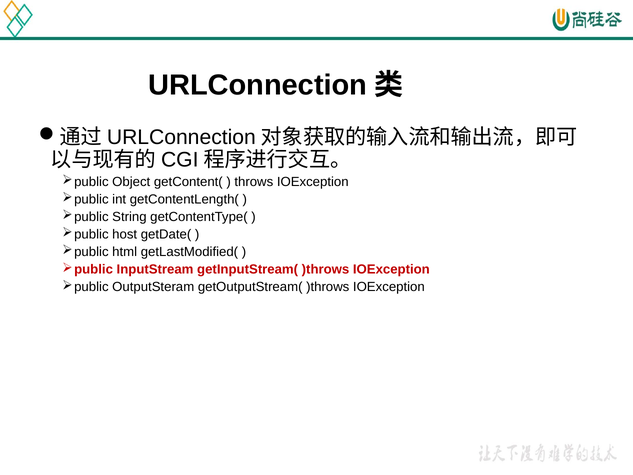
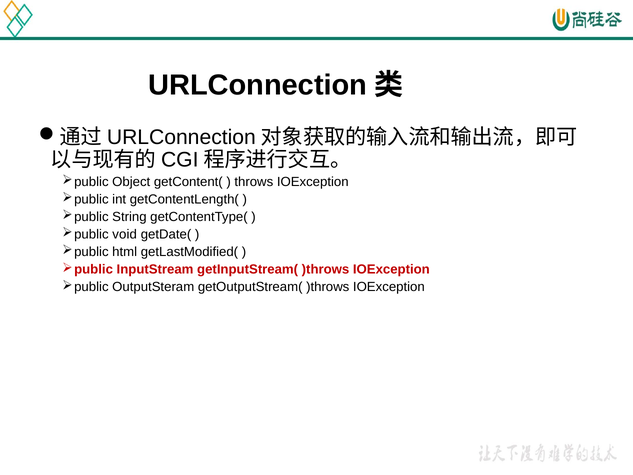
host: host -> void (125, 234)
